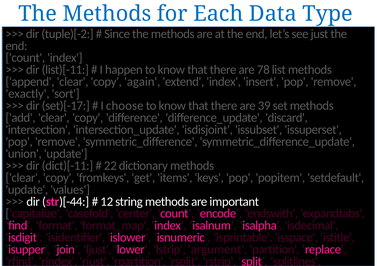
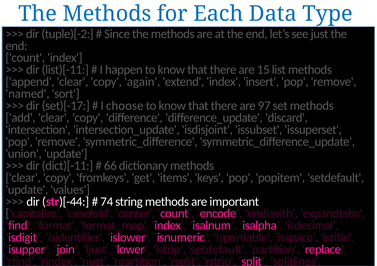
78: 78 -> 15 (263, 70)
exactly: exactly -> named (27, 94)
39: 39 -> 97 (264, 106)
22: 22 -> 66 (110, 165)
12: 12 -> 74 (107, 201)
lstrip argument: argument -> setdefault (218, 249)
